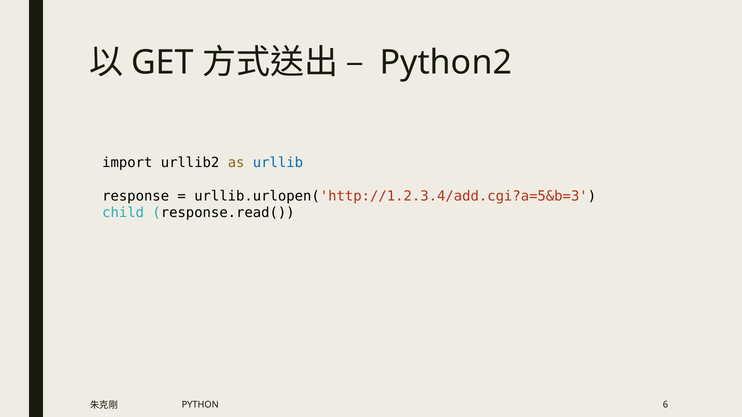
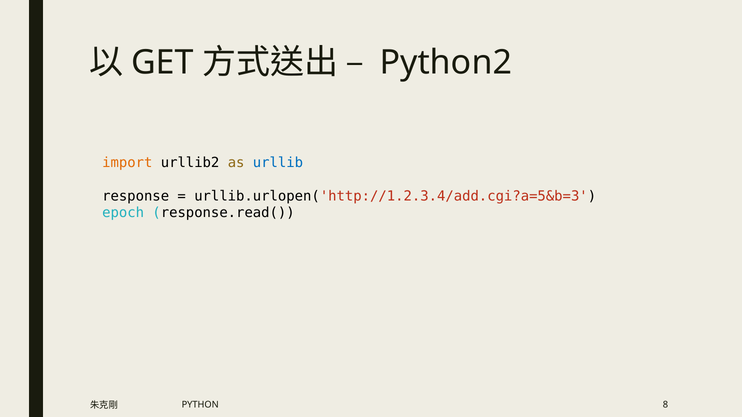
import colour: black -> orange (127, 163)
child: child -> epoch (123, 213)
6: 6 -> 8 (665, 405)
